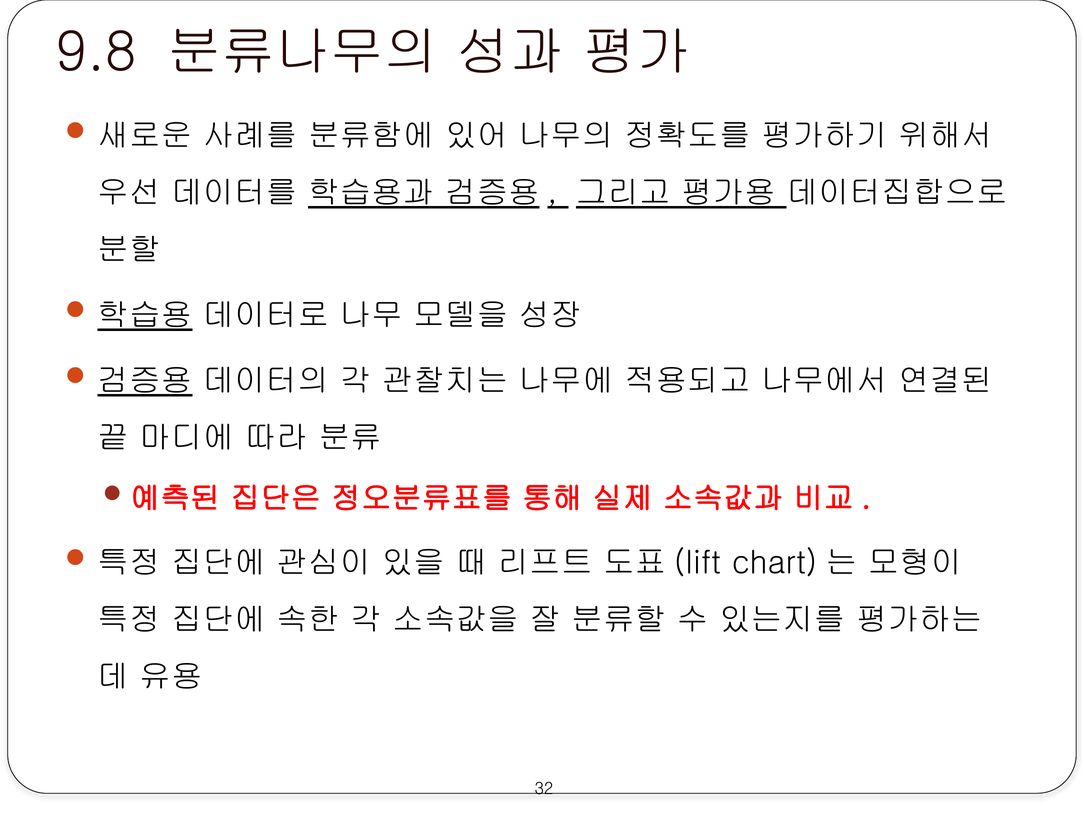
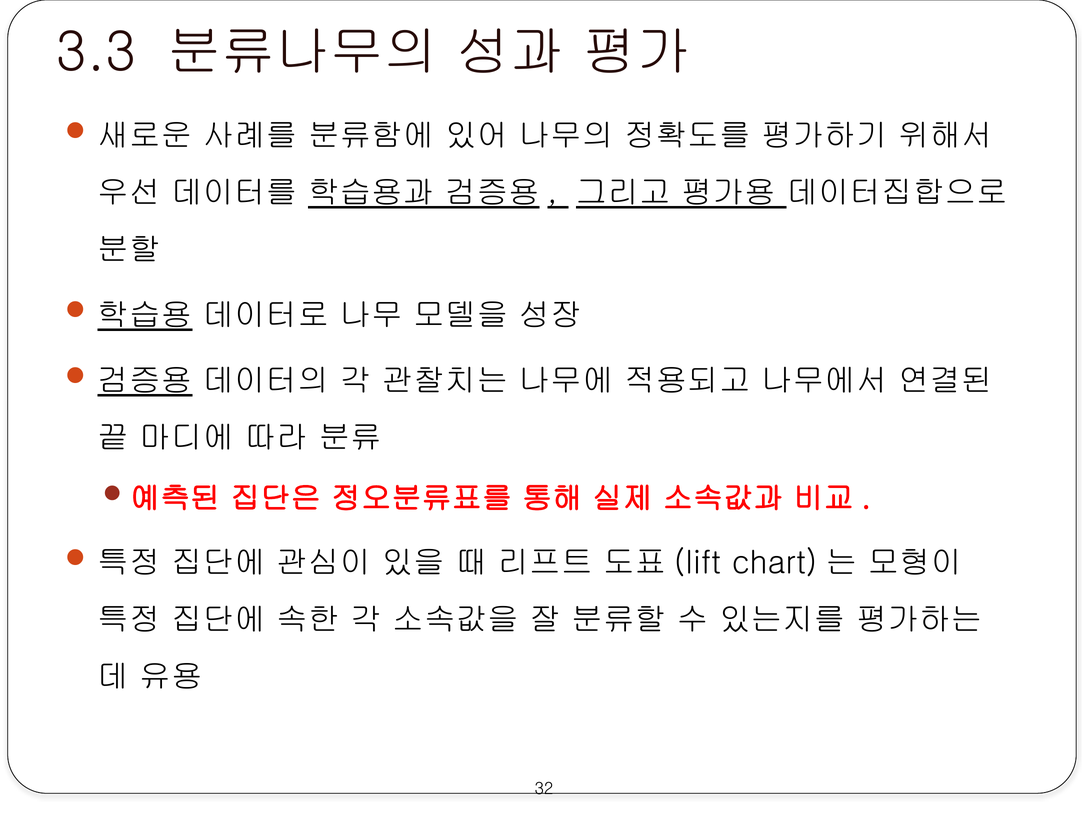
9.8: 9.8 -> 3.3 (96, 52)
